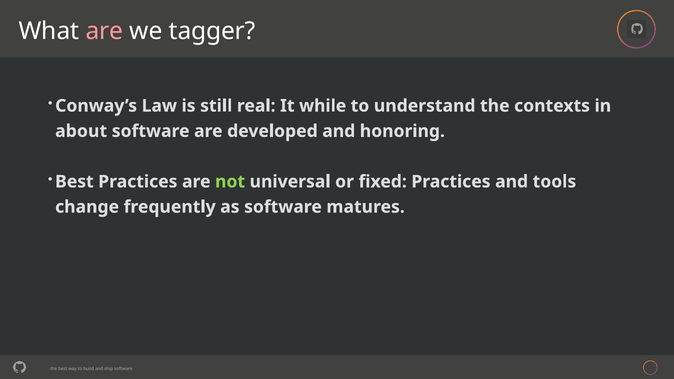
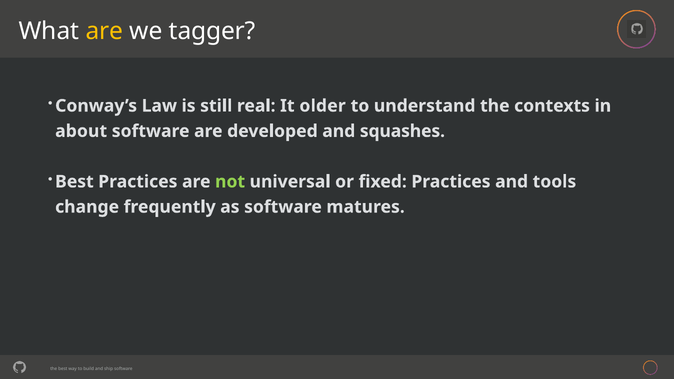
are colour: pink -> yellow (104, 31)
while: while -> older (323, 106)
honoring: honoring -> squashes (402, 131)
